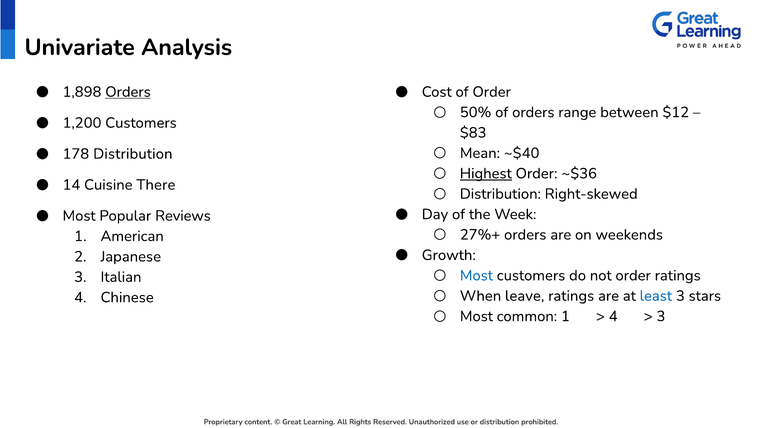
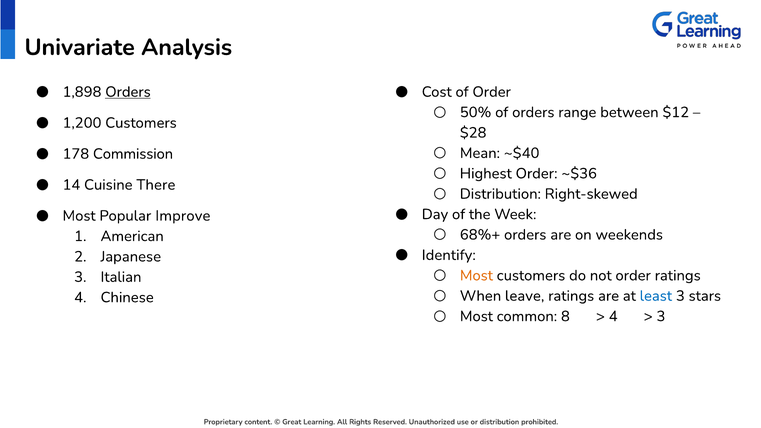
$83: $83 -> $28 (473, 133)
178 Distribution: Distribution -> Commission (133, 154)
Highest underline: present -> none (486, 174)
Reviews: Reviews -> Improve (183, 216)
27%+: 27%+ -> 68%+ (480, 235)
Growth: Growth -> Identify (449, 255)
Most colour: blue -> orange (476, 276)
common 1: 1 -> 8 (565, 316)
